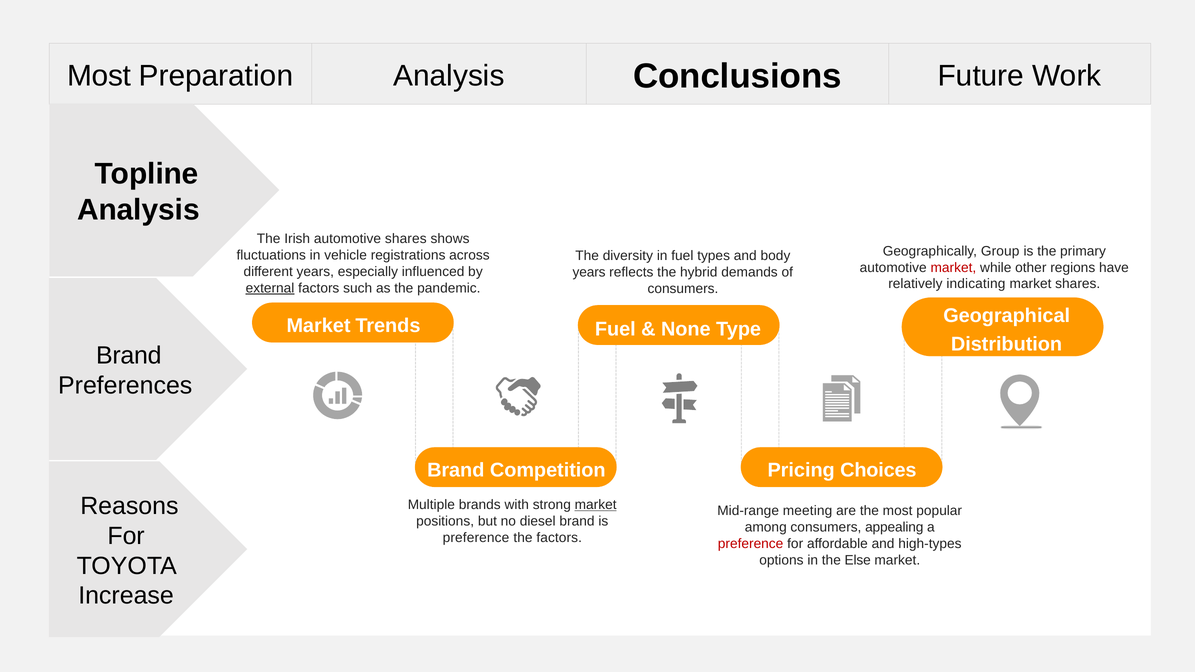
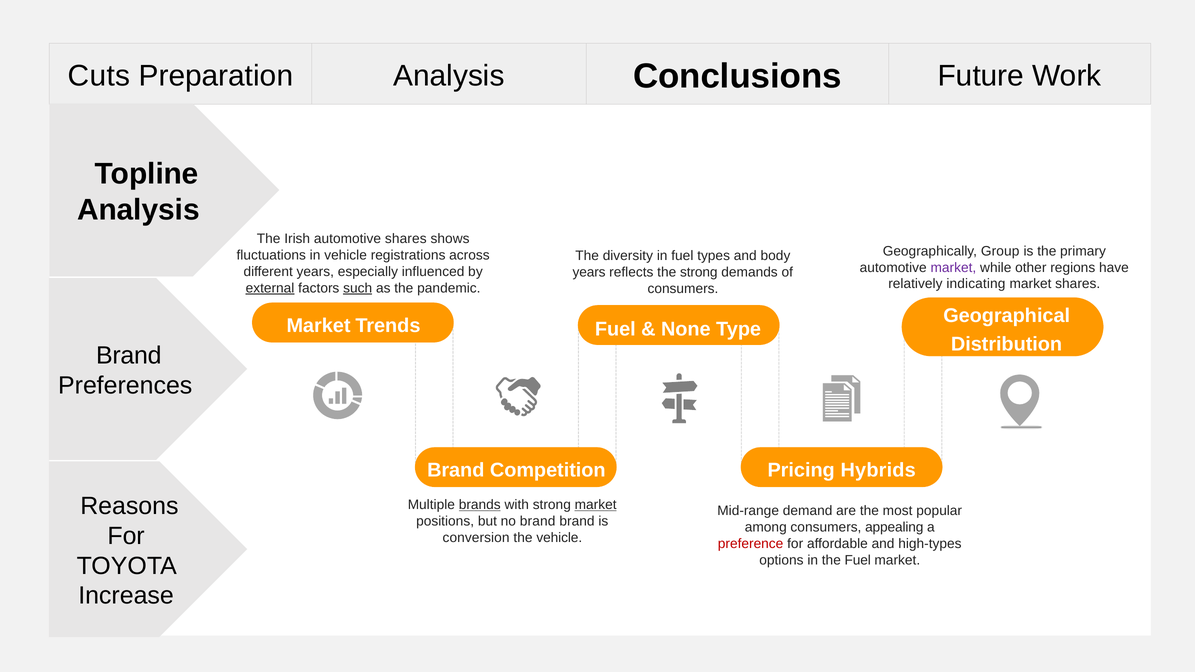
Most: Most -> Cuts (99, 76)
market colour: red -> purple (953, 268)
the hybrid: hybrid -> strong (699, 272)
such underline: none -> present (358, 288)
Choices: Choices -> Hybrids (878, 470)
brands underline: none -> present (480, 505)
meeting: meeting -> demand (808, 511)
no diesel: diesel -> brand (538, 521)
preference: preference -> conversion (476, 538)
the factors: factors -> vehicle (559, 538)
the Else: Else -> Fuel (858, 560)
